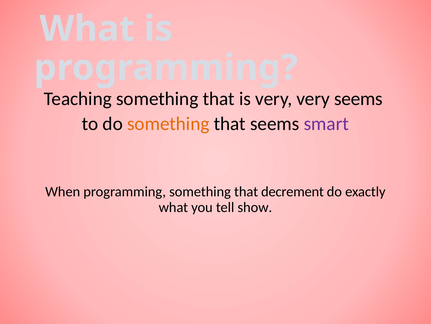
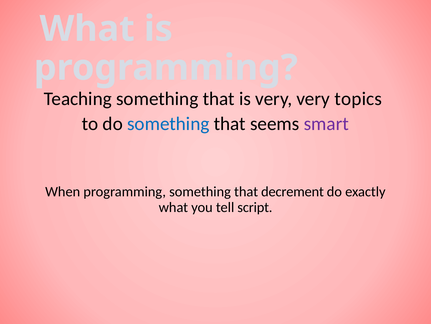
very seems: seems -> topics (358, 98)
something colour: orange -> blue (168, 124)
show: show -> script (255, 207)
